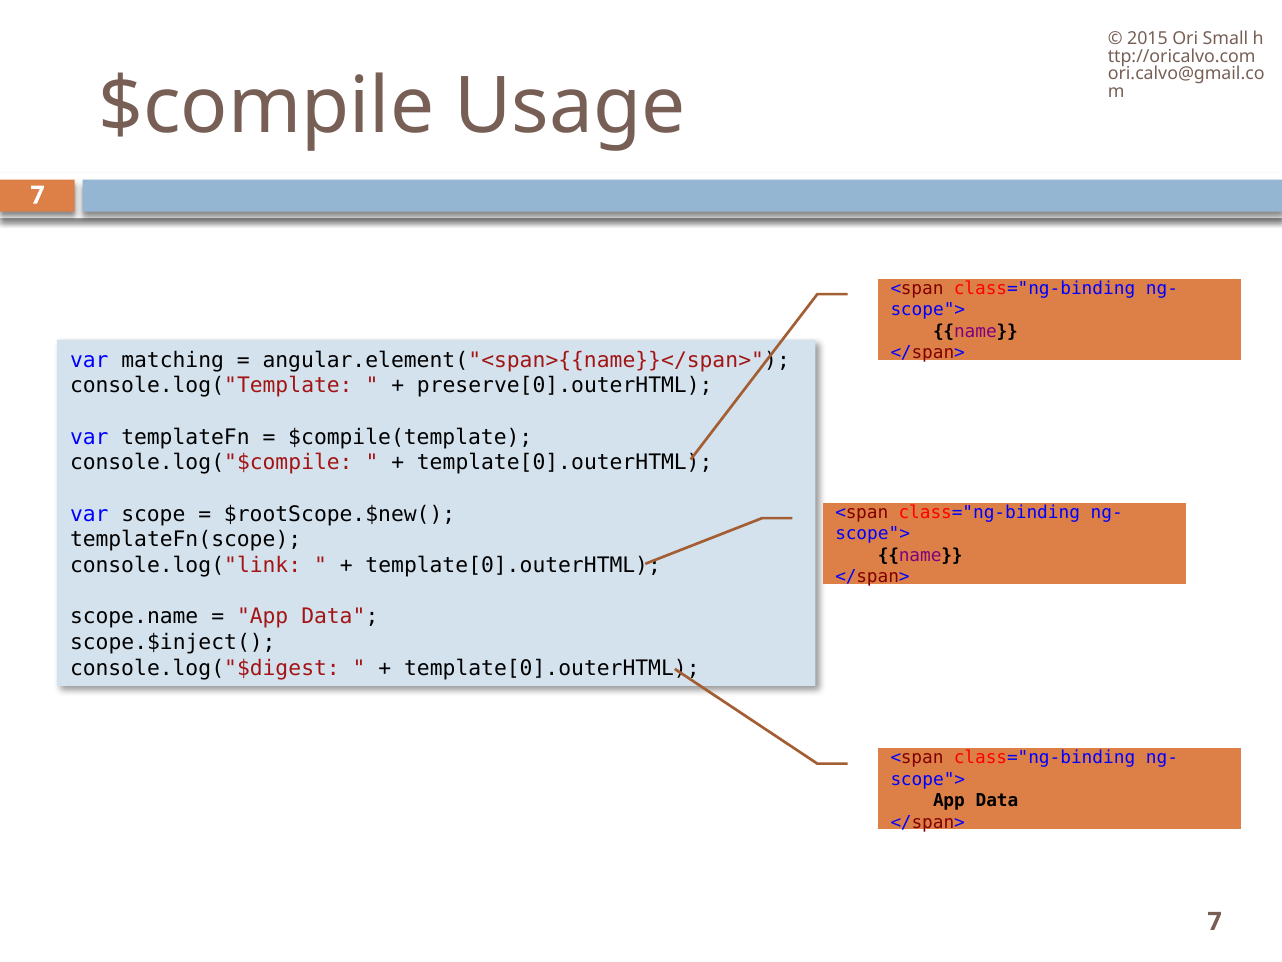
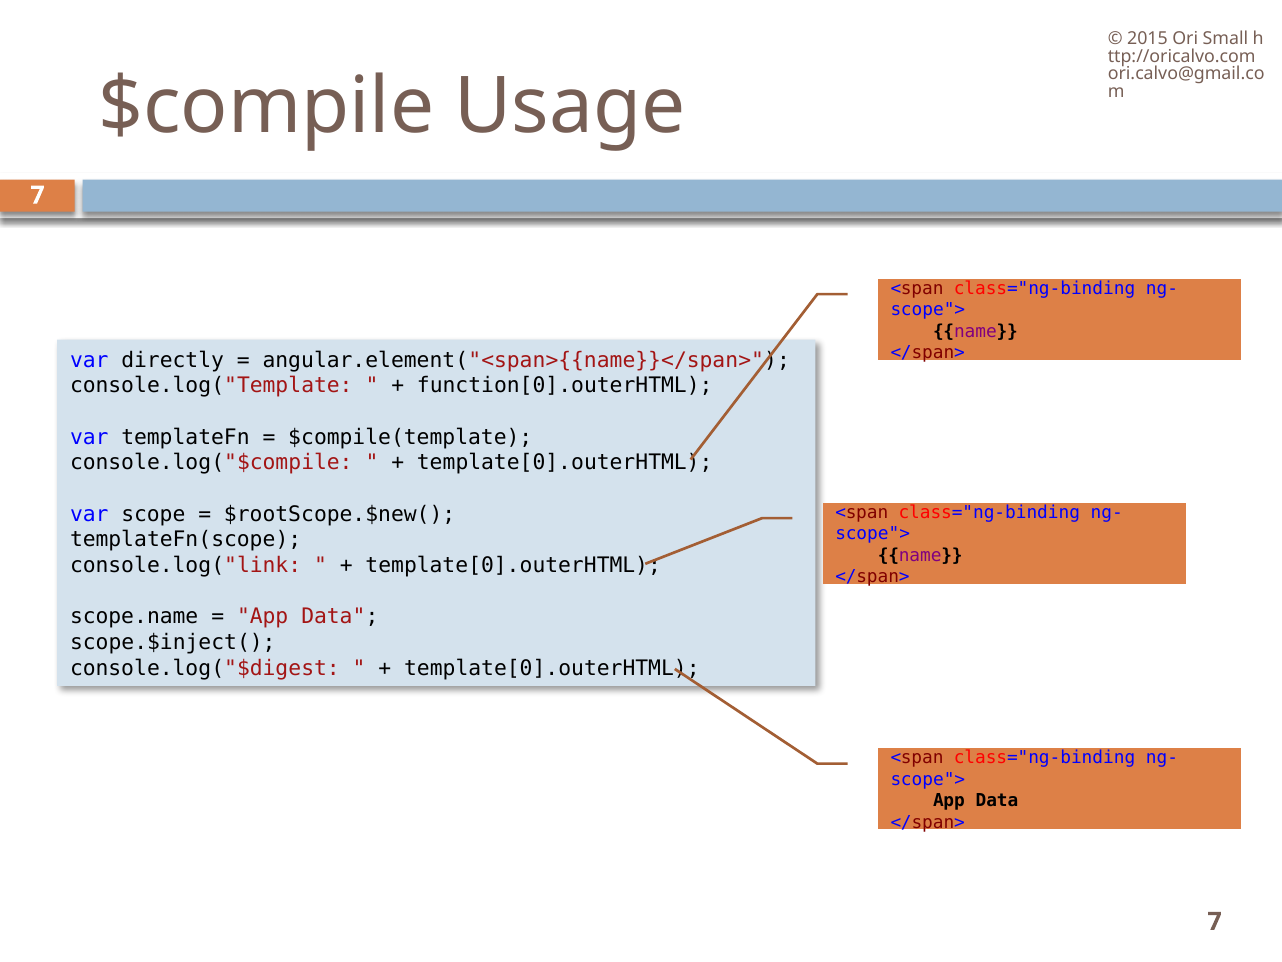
matching: matching -> directly (173, 360)
preserve[0].outerHTML: preserve[0].outerHTML -> function[0].outerHTML (565, 386)
